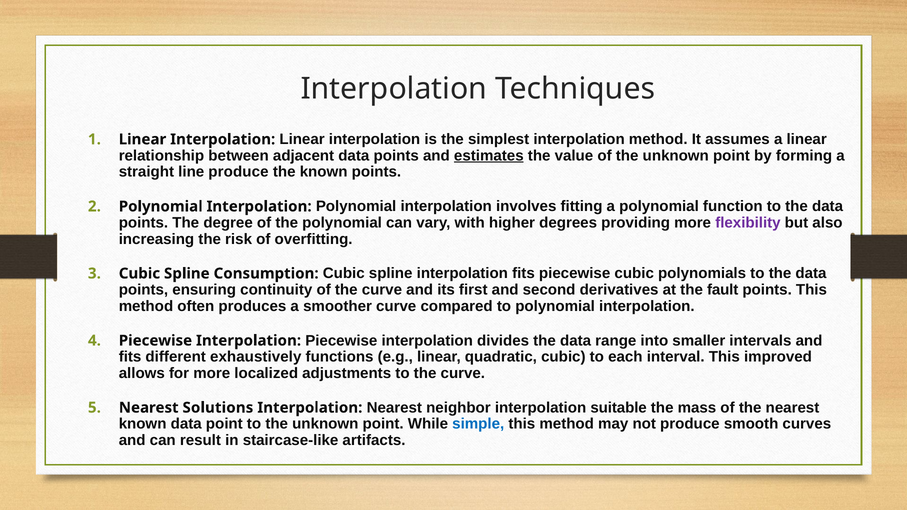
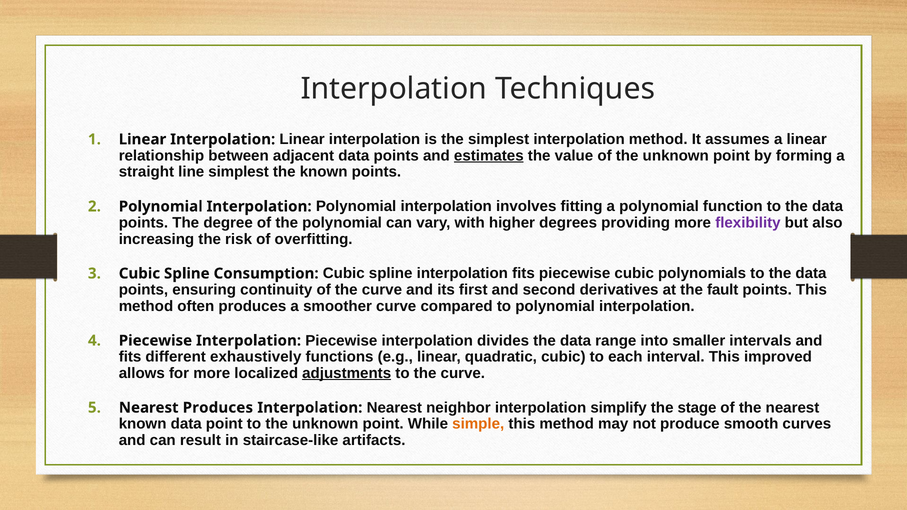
line produce: produce -> simplest (239, 172)
adjustments underline: none -> present (347, 373)
Nearest Solutions: Solutions -> Produces (218, 408)
suitable: suitable -> simplify (619, 408)
mass: mass -> stage (697, 408)
simple colour: blue -> orange (478, 424)
